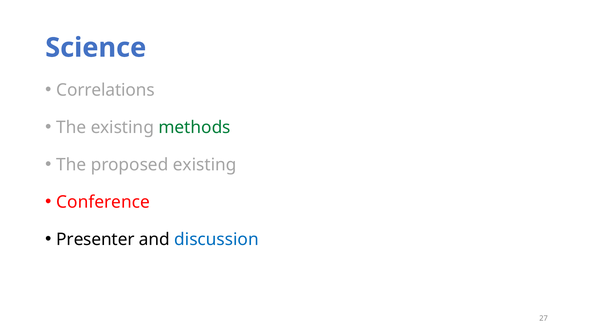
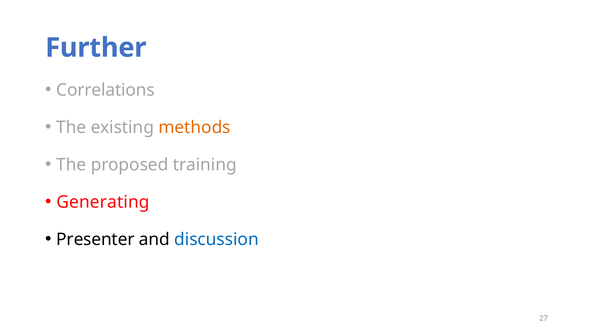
Science: Science -> Further (96, 48)
methods colour: green -> orange (195, 127)
proposed existing: existing -> training (205, 165)
Conference: Conference -> Generating (103, 202)
